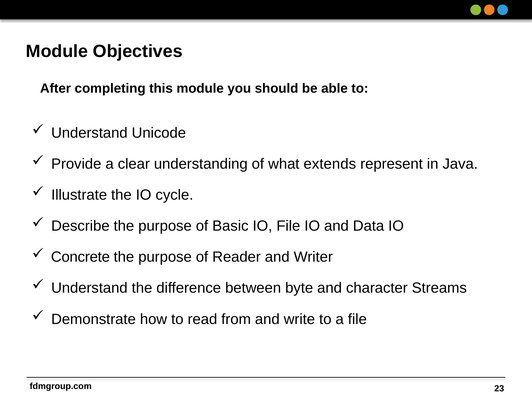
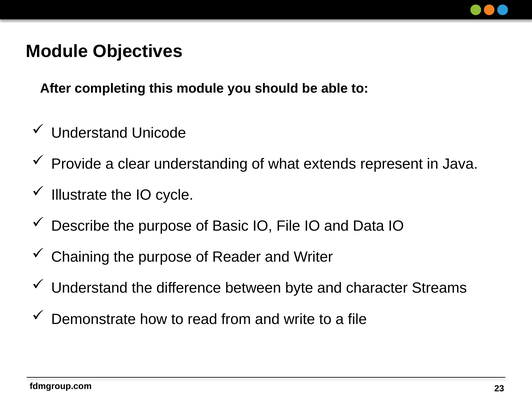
Concrete: Concrete -> Chaining (80, 257)
